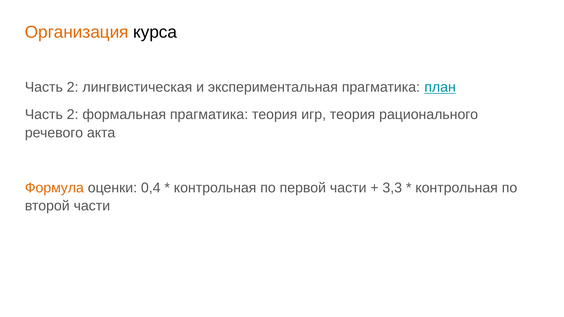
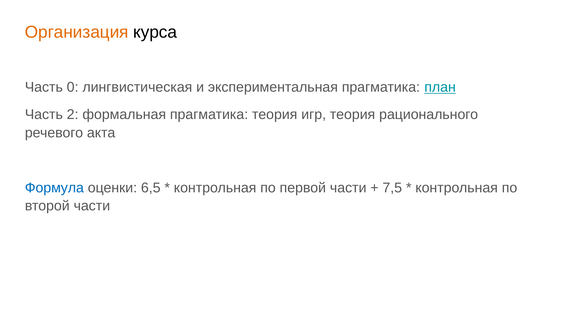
2: 2 -> 0 (73, 87)
Формула colour: orange -> blue (54, 188)
0,4: 0,4 -> 6,5 (151, 188)
3,3: 3,3 -> 7,5 (392, 188)
